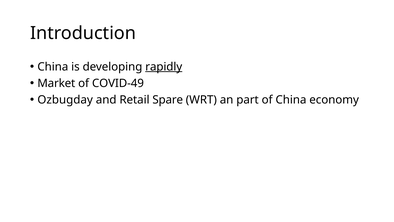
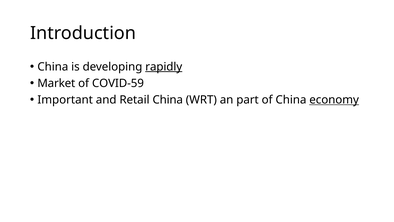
COVID-49: COVID-49 -> COVID-59 (118, 83)
Ozbugday: Ozbugday -> Important (65, 100)
Retail Spare: Spare -> China (168, 100)
economy underline: none -> present (334, 100)
